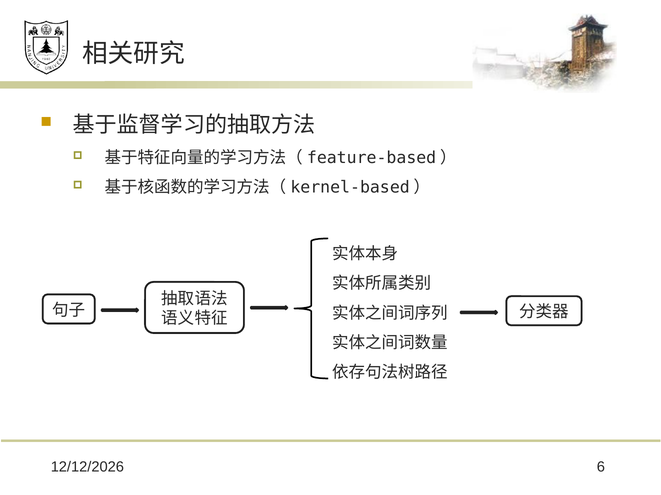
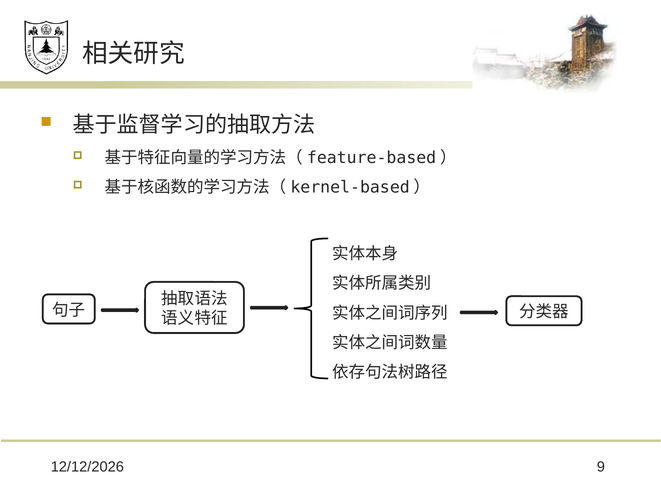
6: 6 -> 9 (601, 467)
